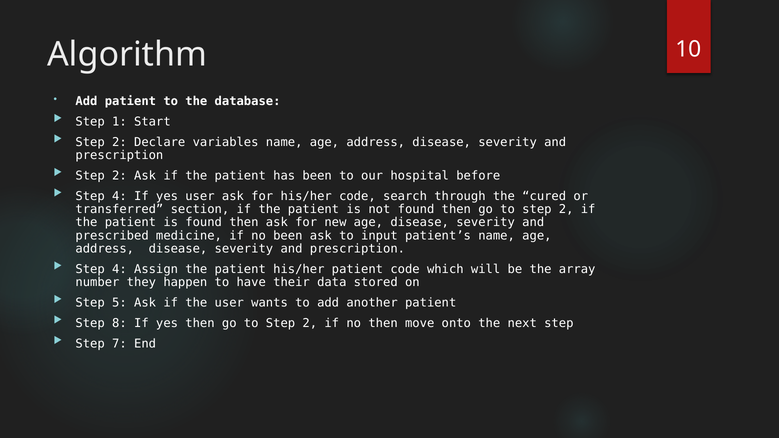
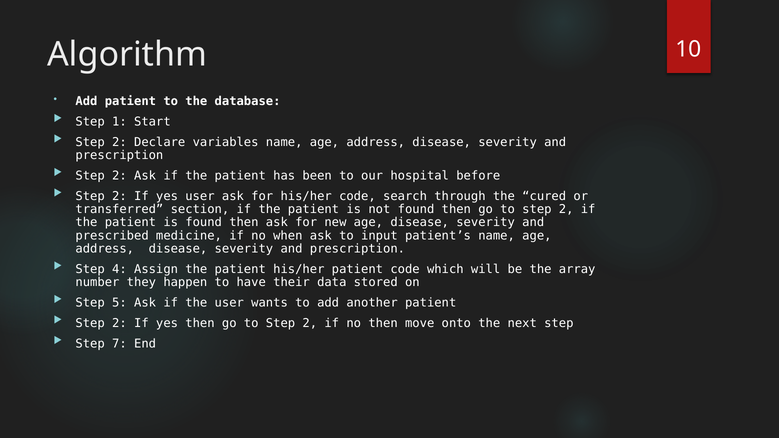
4: 4 -> 2 (119, 196)
no been: been -> when (288, 236)
8: 8 -> 2 (119, 323)
